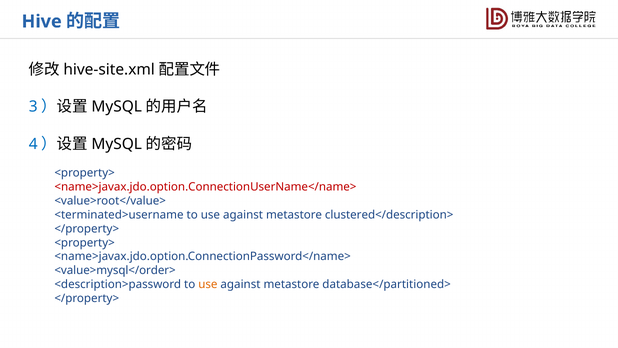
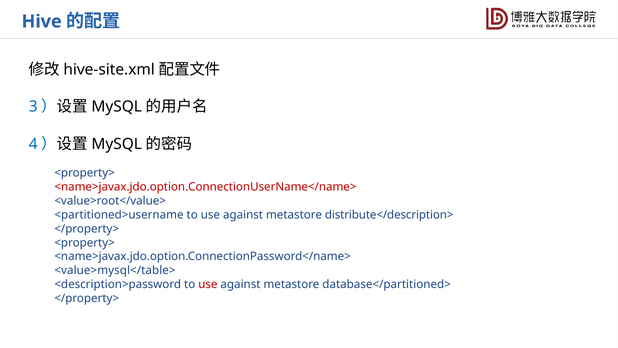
<terminated>username: <terminated>username -> <partitioned>username (119, 215)
clustered</description>: clustered</description> -> distribute</description> (389, 215)
<value>mysql</order>: <value>mysql</order> -> <value>mysql</table> (115, 270)
use colour: orange -> red (208, 284)
